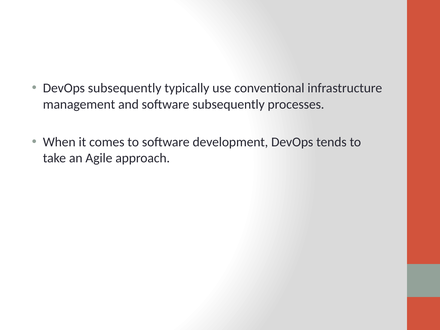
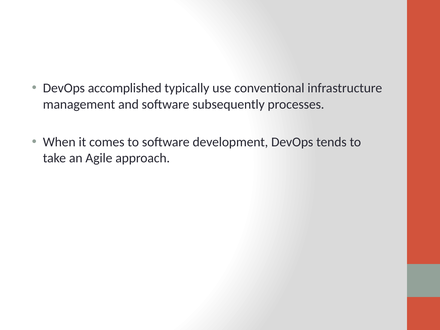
DevOps subsequently: subsequently -> accomplished (125, 88)
